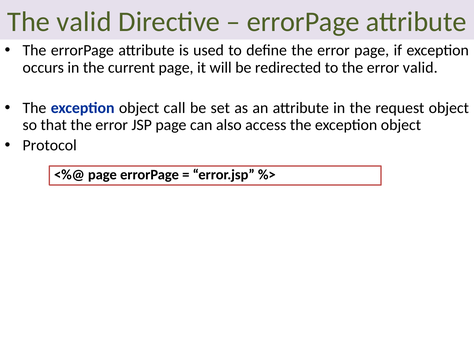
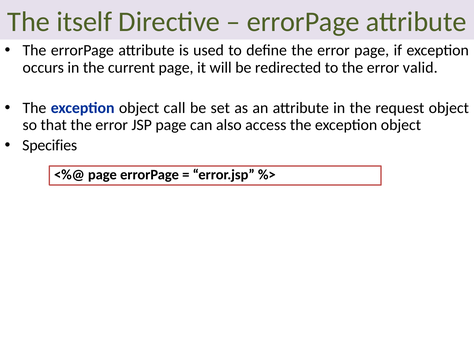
The valid: valid -> itself (84, 22)
Protocol: Protocol -> Specifies (50, 145)
